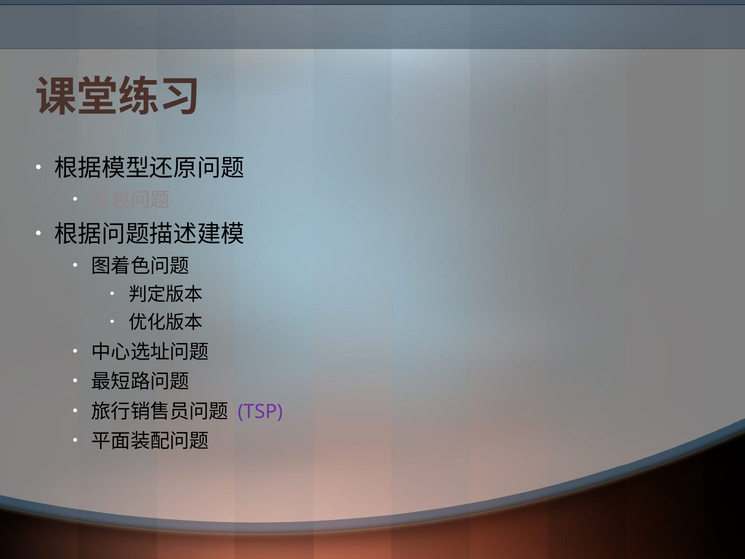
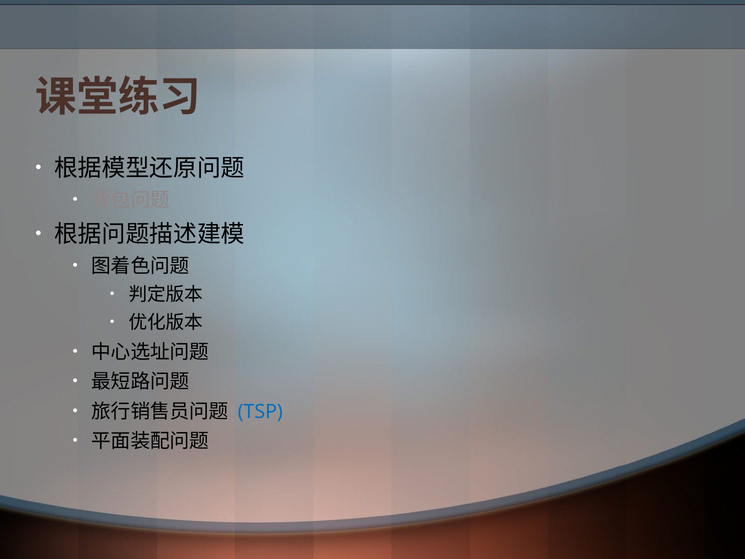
TSP colour: purple -> blue (260, 411)
